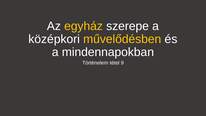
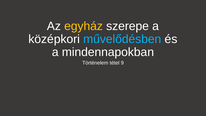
művelődésben colour: yellow -> light blue (122, 39)
